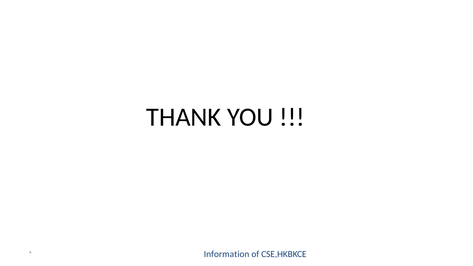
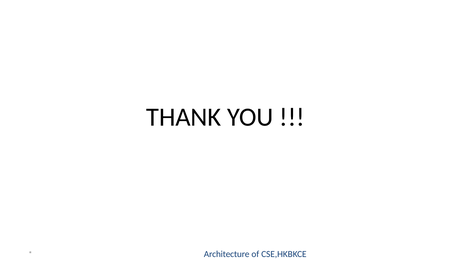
Information: Information -> Architecture (227, 254)
